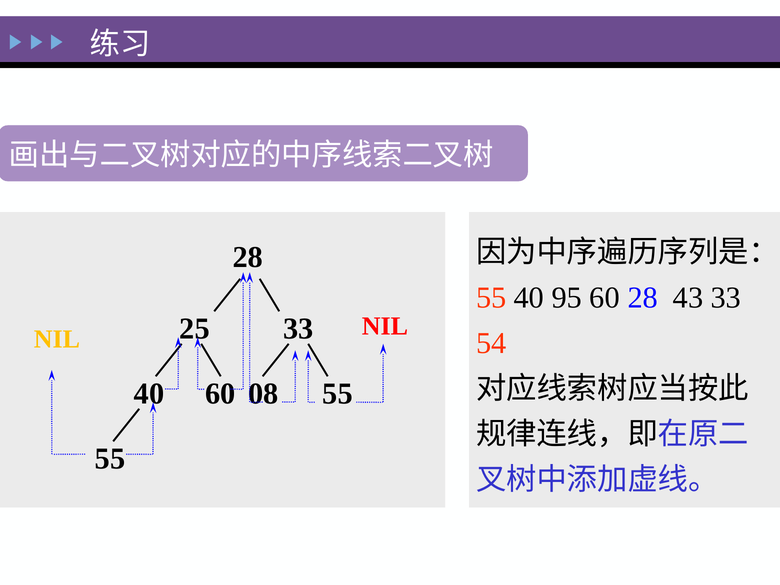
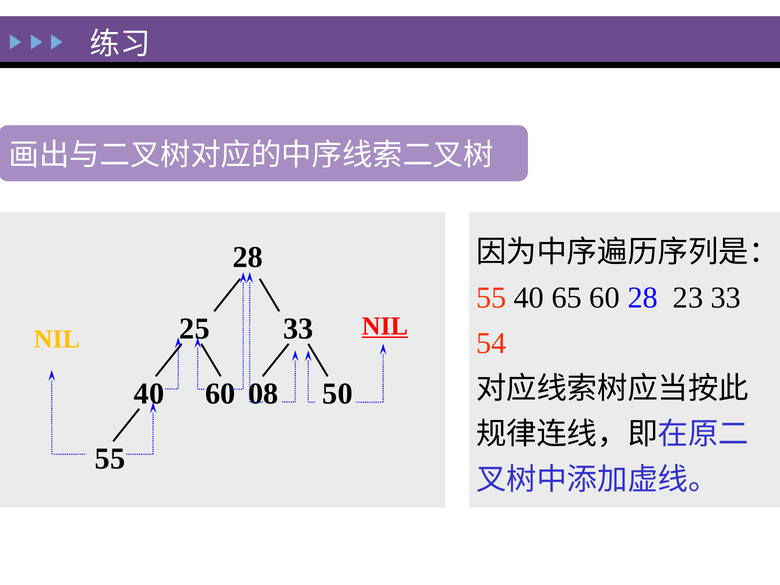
95: 95 -> 65 (567, 298)
43: 43 -> 23 (688, 298)
NIL underline: none -> present (385, 326)
08 55: 55 -> 50 (338, 394)
